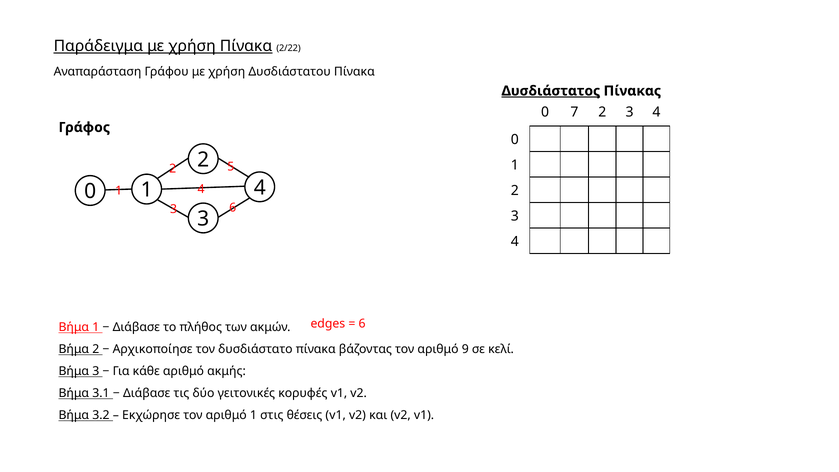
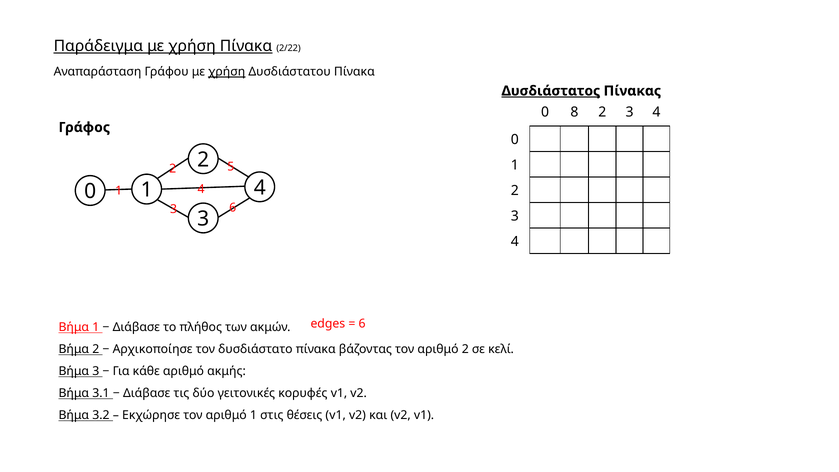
χρήση underline: none -> present (227, 72)
7: 7 -> 8 (574, 112)
αριθμό 9: 9 -> 2 (465, 349)
